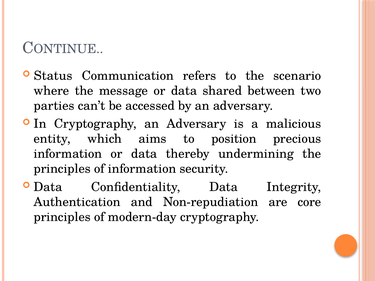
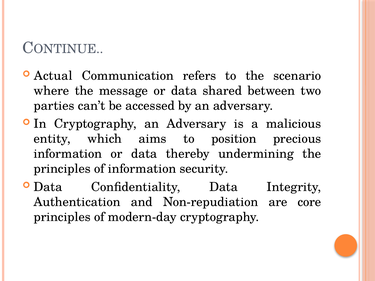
Status: Status -> Actual (53, 76)
